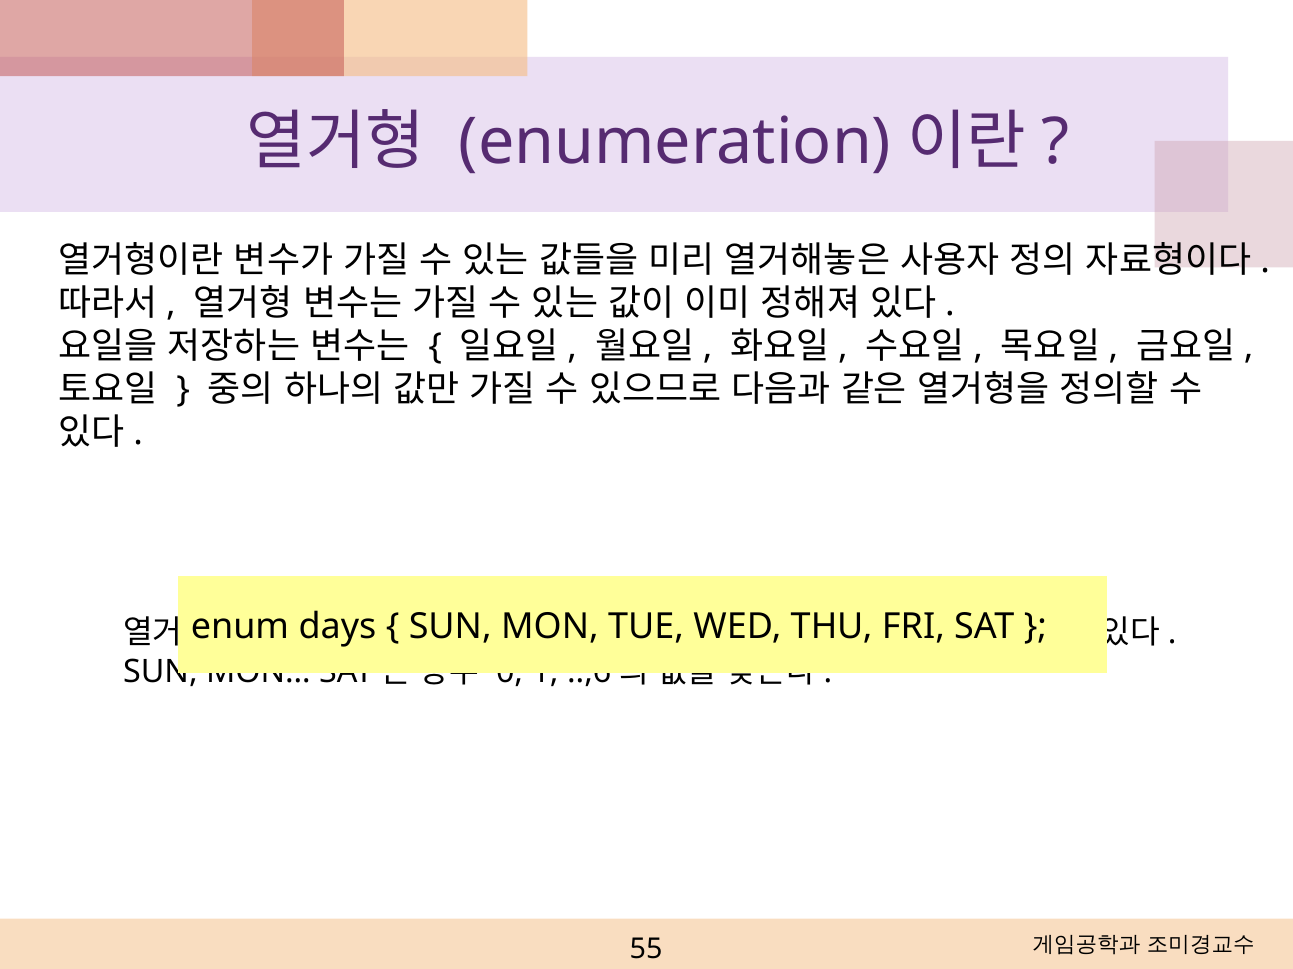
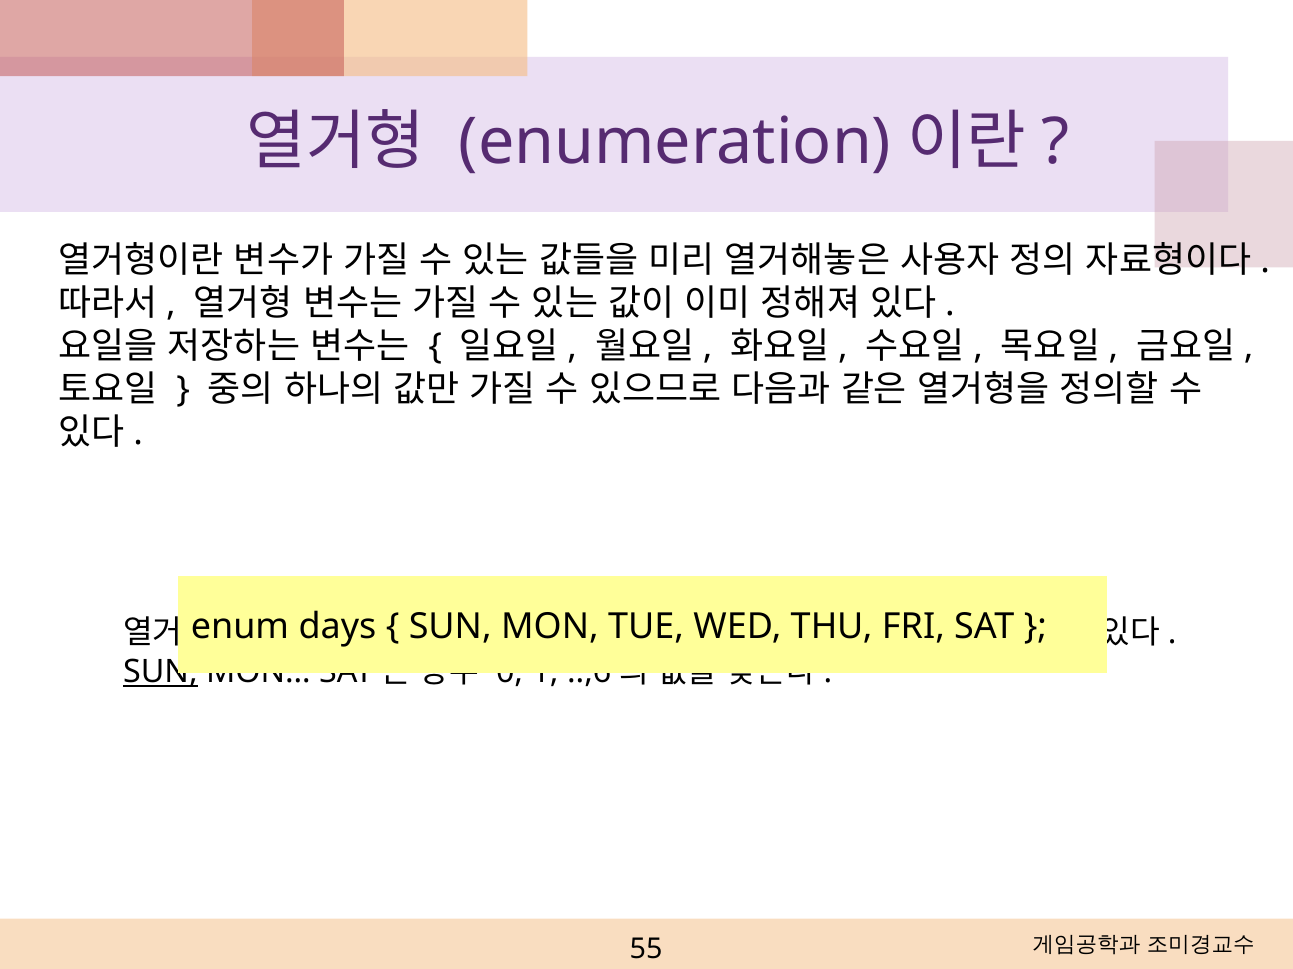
SUN underline: none -> present (160, 672)
